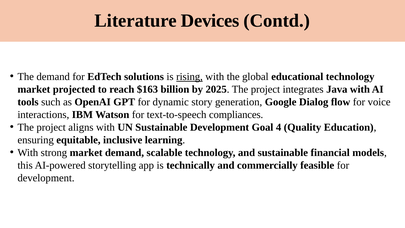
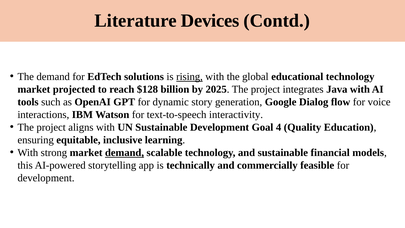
$163: $163 -> $128 (147, 89)
compliances: compliances -> interactivity (236, 115)
demand underline: none -> present (125, 153)
